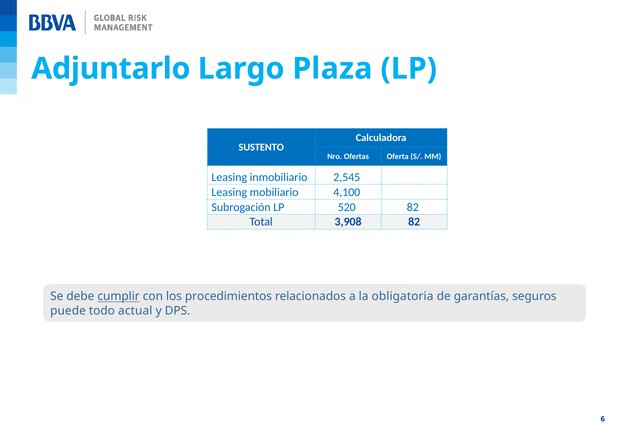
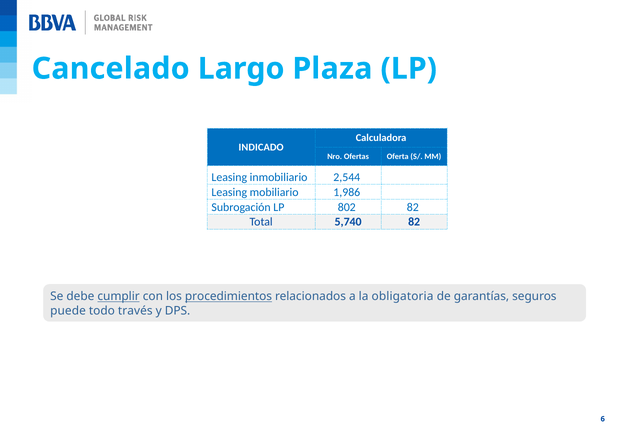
Adjuntarlo: Adjuntarlo -> Cancelado (111, 69)
SUSTENTO: SUSTENTO -> INDICADO (261, 147)
2,545: 2,545 -> 2,544 (347, 177)
4,100: 4,100 -> 1,986 (347, 192)
520: 520 -> 802 (347, 207)
3,908: 3,908 -> 5,740 (348, 222)
procedimientos underline: none -> present (228, 296)
actual: actual -> través (135, 311)
